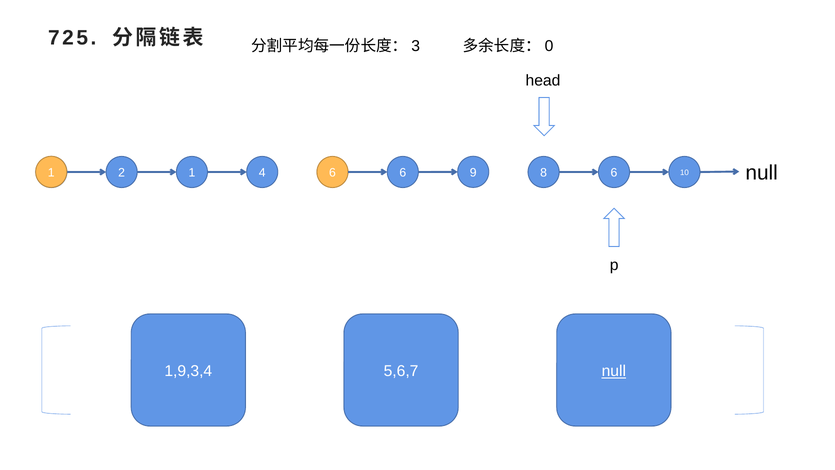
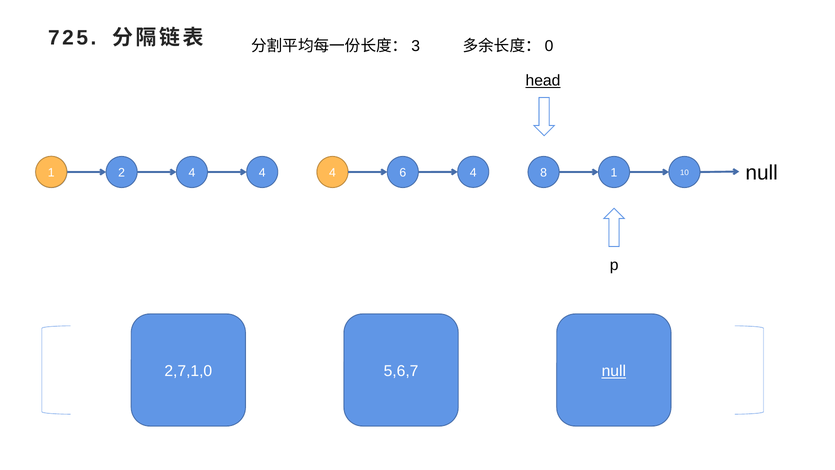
head underline: none -> present (543, 81)
2 1: 1 -> 4 (192, 173)
6: 6 -> 4 (332, 173)
9: 9 -> 4 (473, 173)
8 6: 6 -> 1 (614, 173)
1,9,3,4: 1,9,3,4 -> 2,7,1,0 (188, 371)
